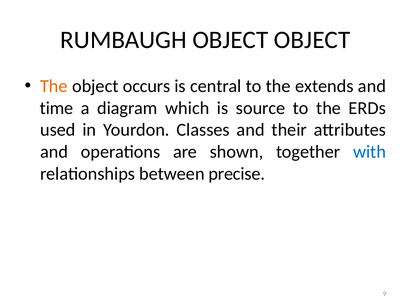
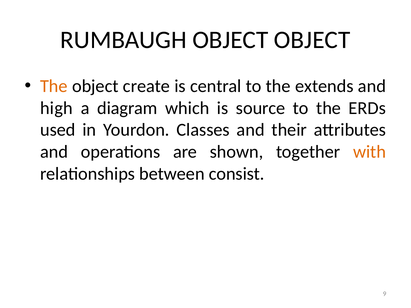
occurs: occurs -> create (147, 86)
time: time -> high (56, 108)
with colour: blue -> orange (370, 152)
precise: precise -> consist (237, 174)
